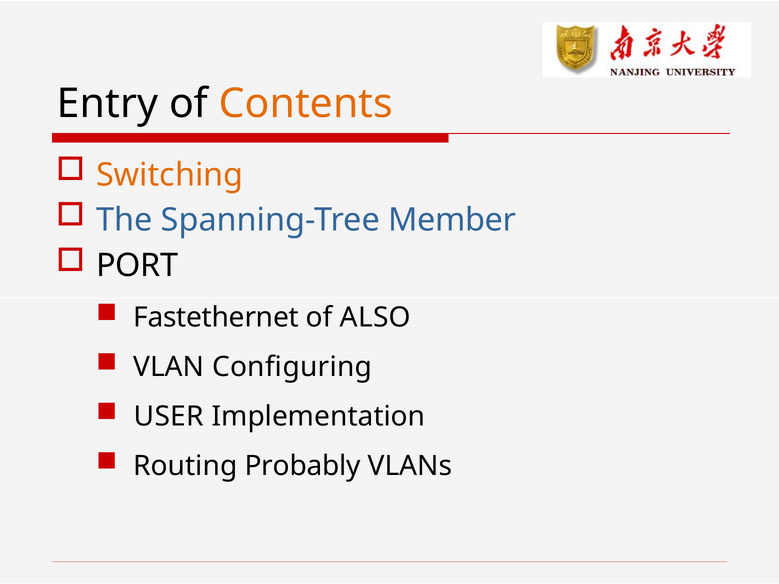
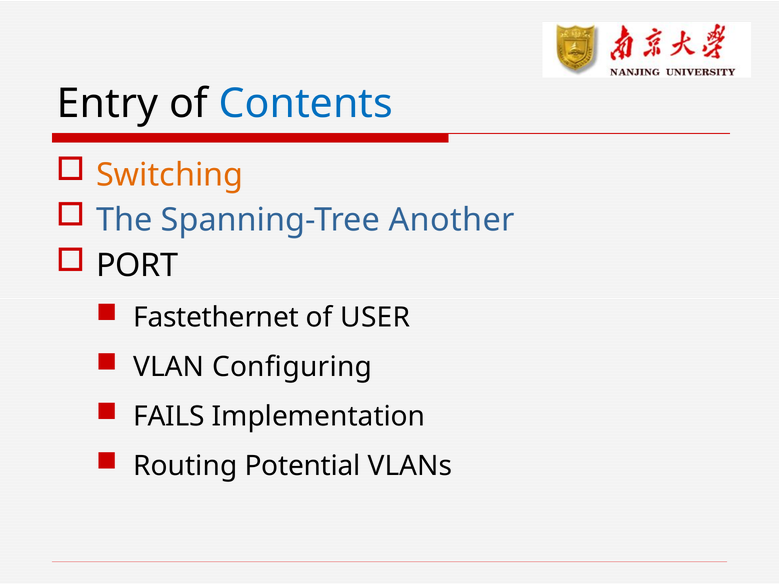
Contents colour: orange -> blue (306, 104)
Member: Member -> Another (452, 220)
ALSO: ALSO -> USER (375, 318)
USER: USER -> FAILS (169, 417)
Probably: Probably -> Potential (303, 466)
